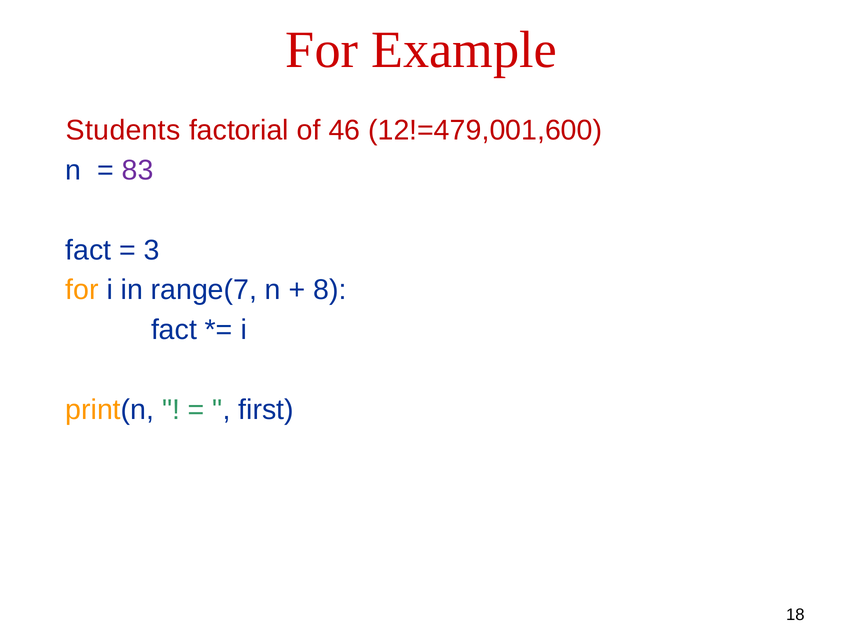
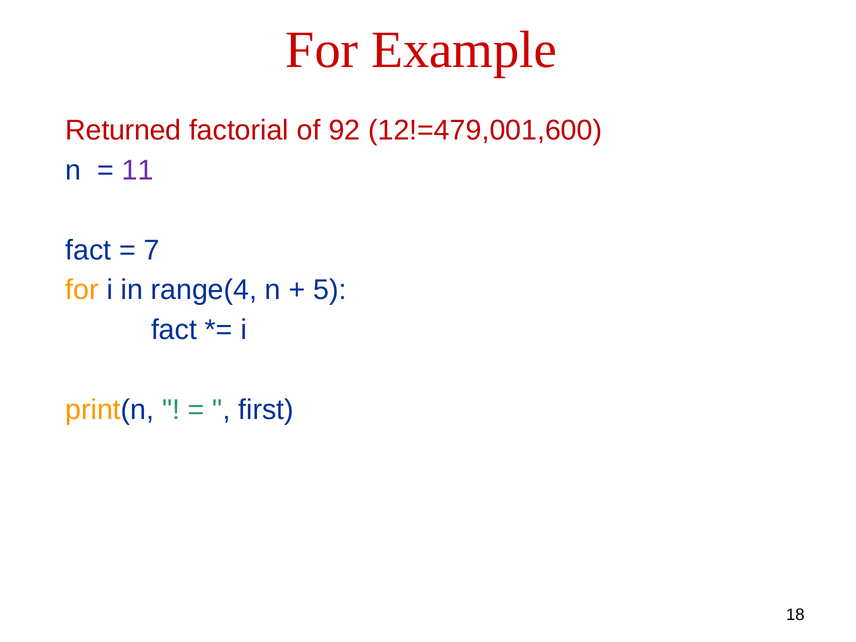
Students: Students -> Returned (123, 130)
46: 46 -> 92 (344, 130)
83: 83 -> 11 (138, 170)
3: 3 -> 7 (152, 250)
range(7: range(7 -> range(4 (204, 290)
8: 8 -> 5 (330, 290)
